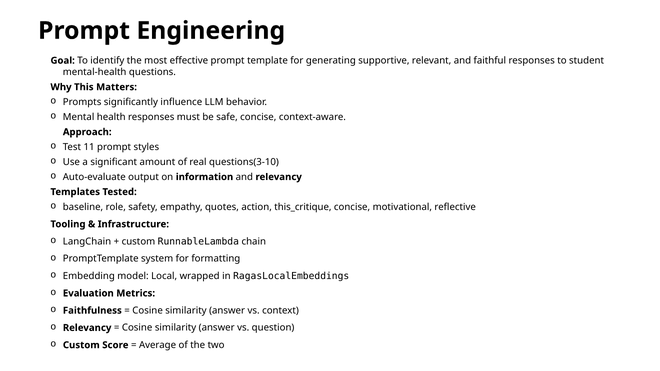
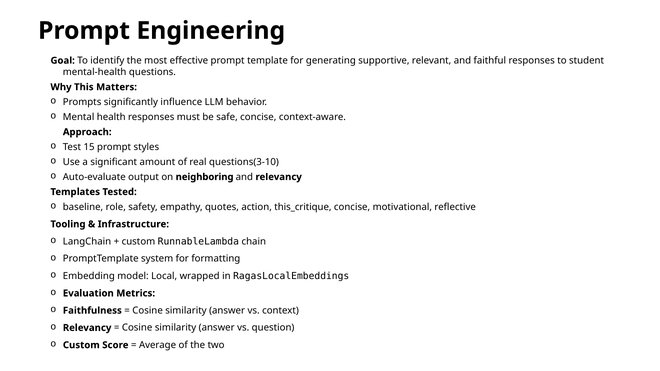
11: 11 -> 15 (89, 147)
information: information -> neighboring (205, 177)
